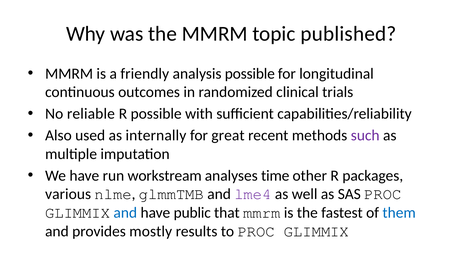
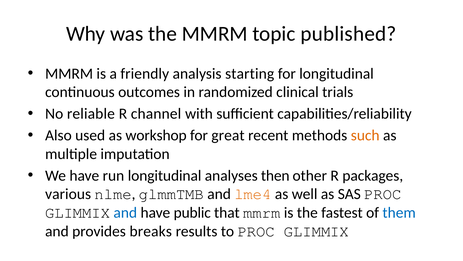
analysis possible: possible -> starting (250, 73)
R possible: possible -> channel (156, 114)
internally: internally -> workshop (156, 135)
such colour: purple -> orange (365, 135)
run workstream: workstream -> longitudinal (165, 175)
time: time -> then (275, 175)
lme4 colour: purple -> orange (253, 194)
mostly: mostly -> breaks (151, 231)
